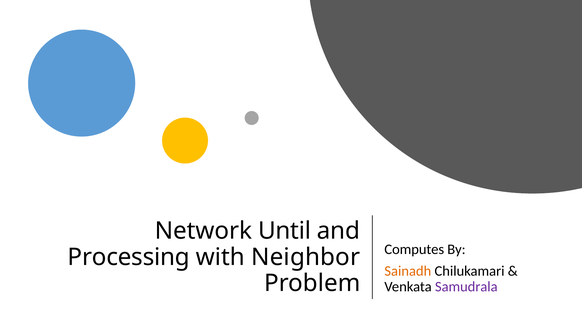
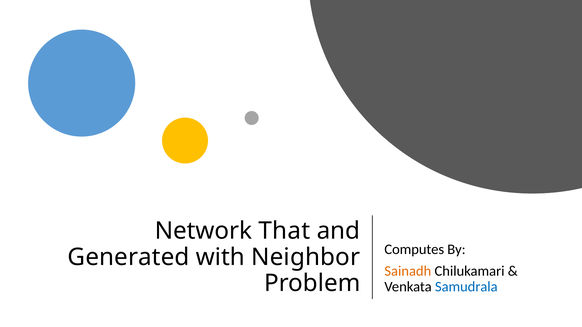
Until: Until -> That (284, 231)
Processing: Processing -> Generated (129, 257)
Samudrala colour: purple -> blue (466, 287)
